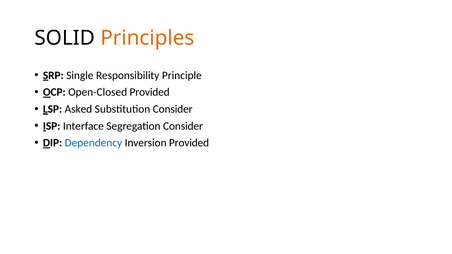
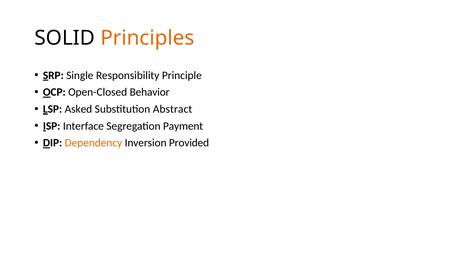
Open-Closed Provided: Provided -> Behavior (150, 92)
Substitution Consider: Consider -> Abstract (173, 109)
Segregation Consider: Consider -> Payment (183, 126)
Dependency colour: blue -> orange (93, 143)
